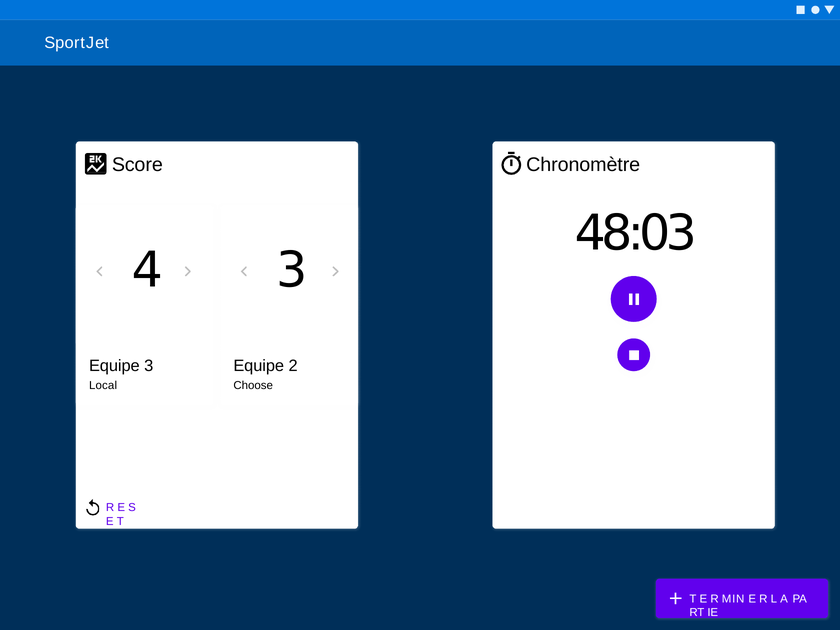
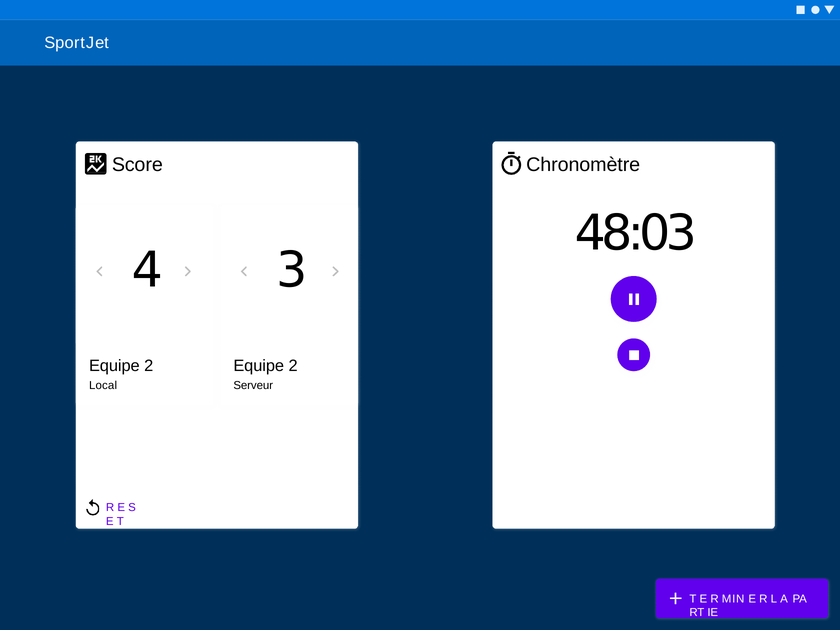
3: 3 -> 2 (149, 366)
Choose: Choose -> Serveur (253, 385)
